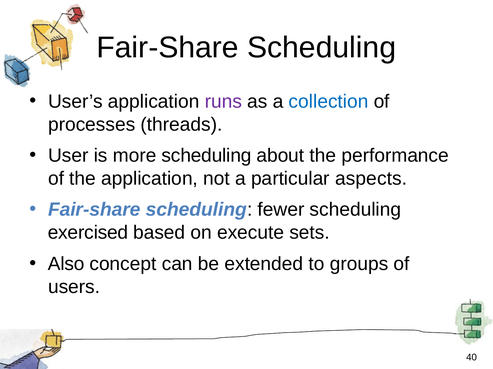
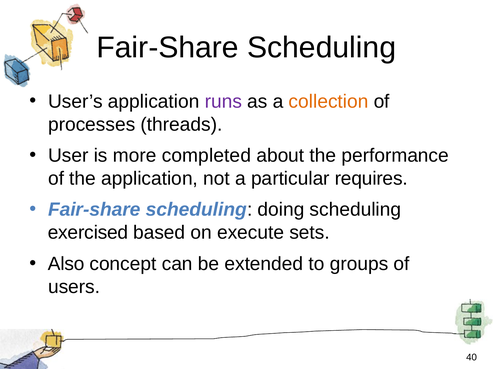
collection colour: blue -> orange (329, 102)
more scheduling: scheduling -> completed (206, 156)
aspects: aspects -> requires (371, 179)
fewer: fewer -> doing (281, 210)
